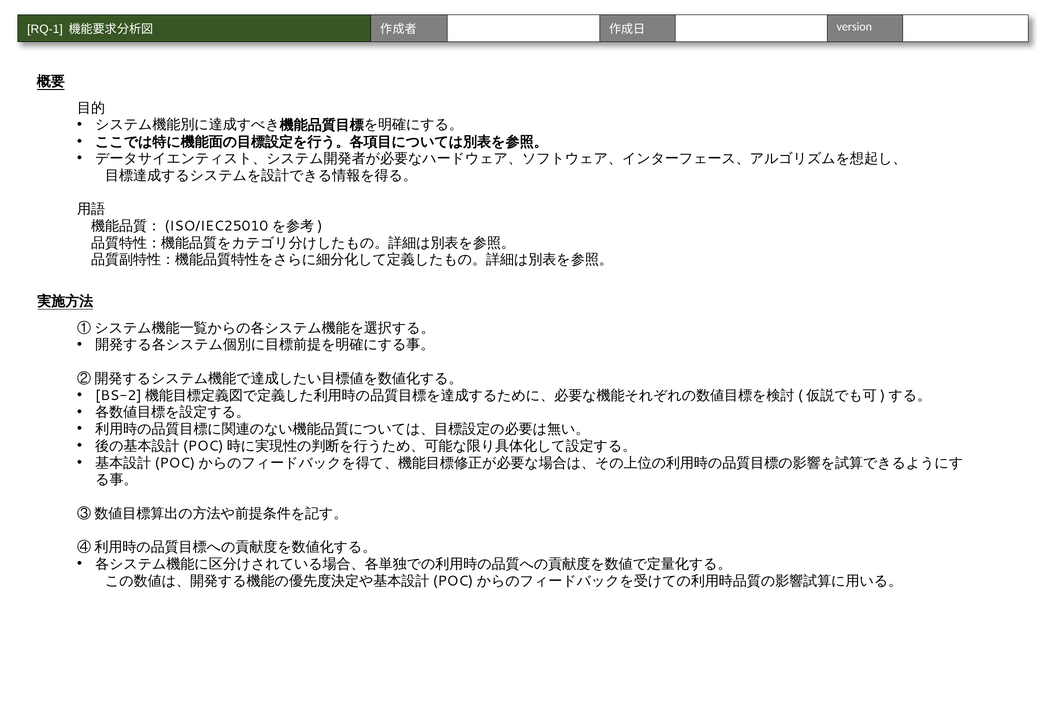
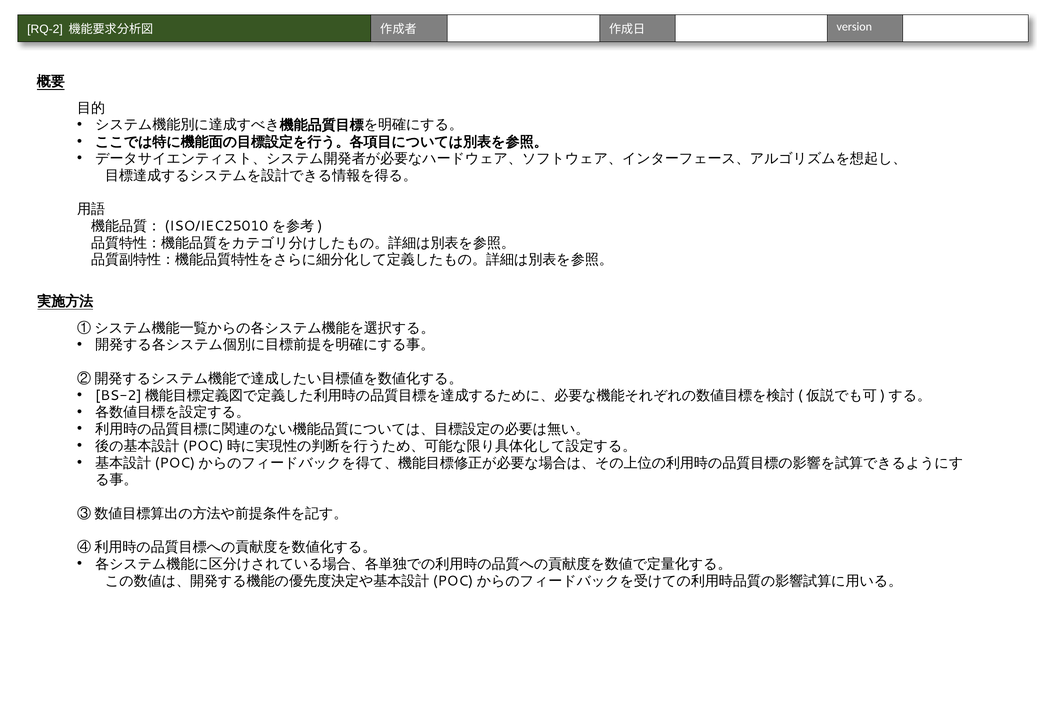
RQ-1: RQ-1 -> RQ-2 (45, 29)
